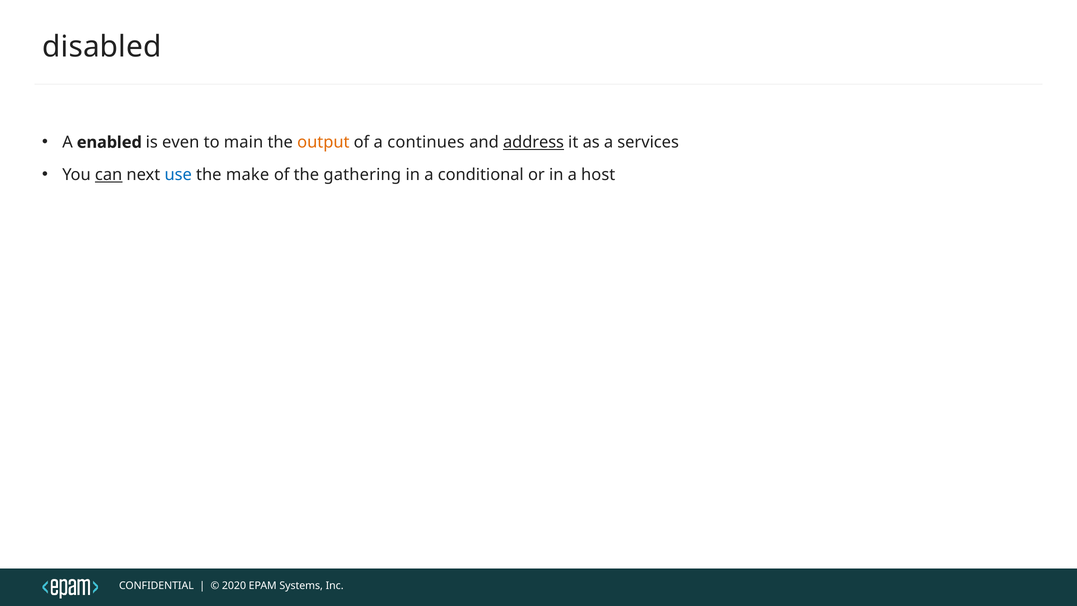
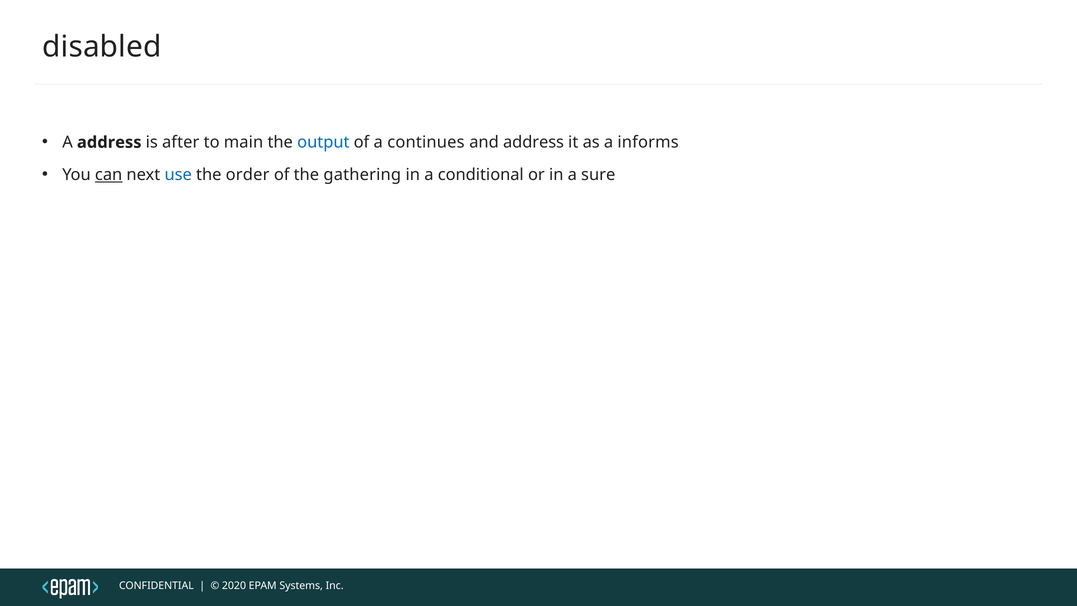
A enabled: enabled -> address (109, 142)
even: even -> after (181, 142)
output colour: orange -> blue (323, 142)
address underline: present -> none (534, 142)
services: services -> informs (648, 142)
make: make -> order (248, 175)
host: host -> sure (598, 175)
